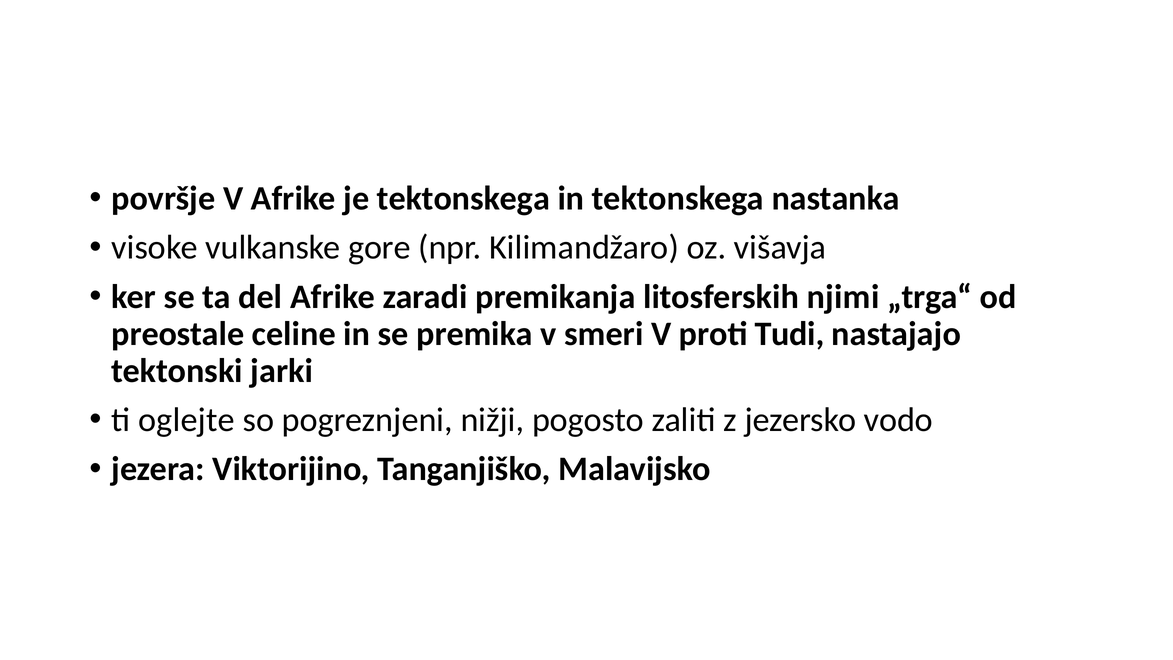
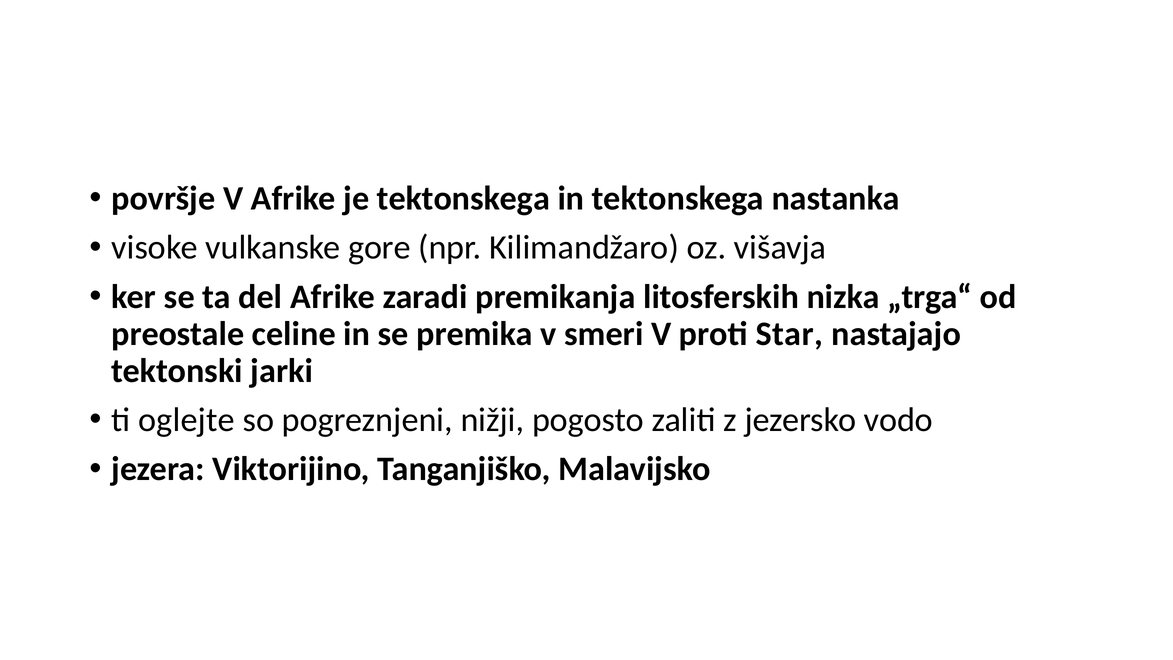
njimi: njimi -> nizka (843, 297)
Tudi: Tudi -> Star (789, 334)
